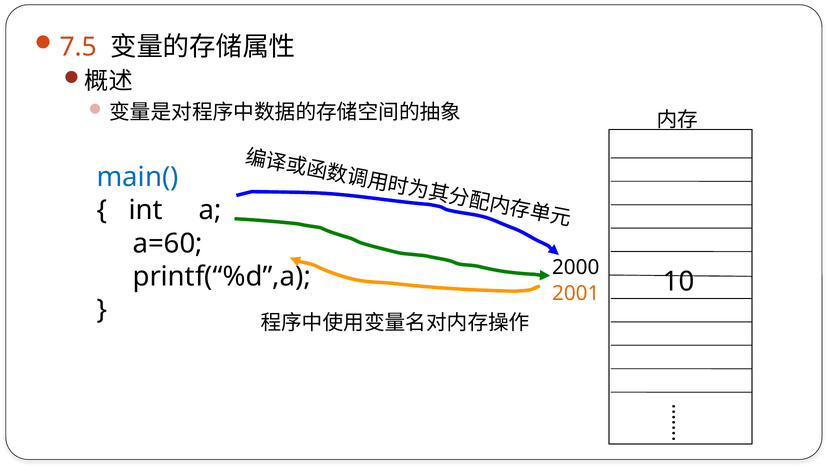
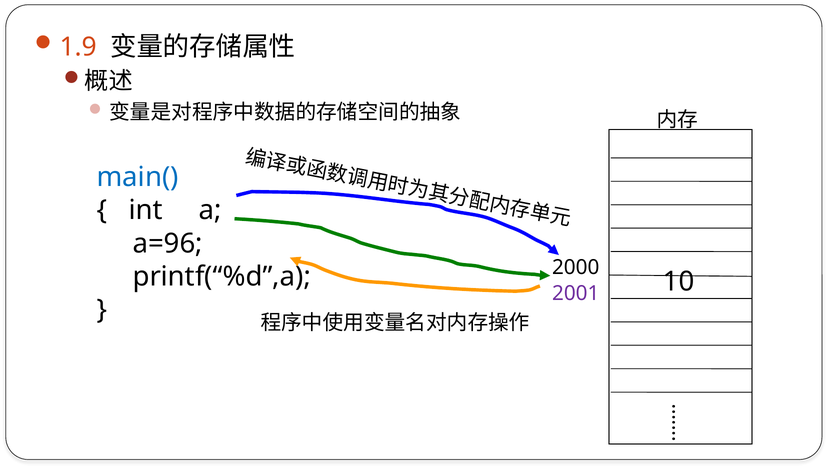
7.5: 7.5 -> 1.9 (78, 47)
a=60: a=60 -> a=96 (168, 243)
2001 colour: orange -> purple (576, 293)
